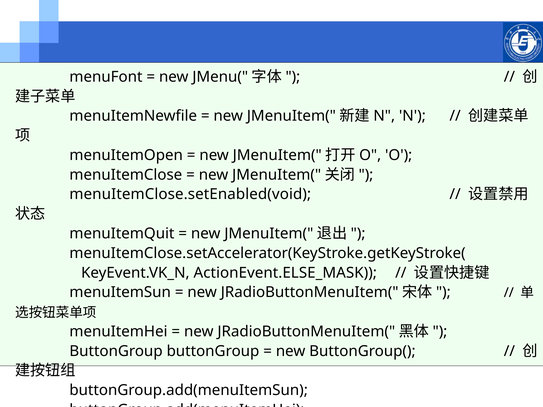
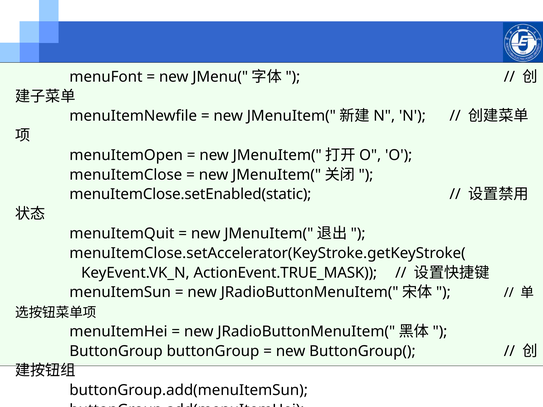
menuItemClose.setEnabled(void: menuItemClose.setEnabled(void -> menuItemClose.setEnabled(static (190, 194)
ActionEvent.ELSE_MASK: ActionEvent.ELSE_MASK -> ActionEvent.TRUE_MASK (285, 273)
